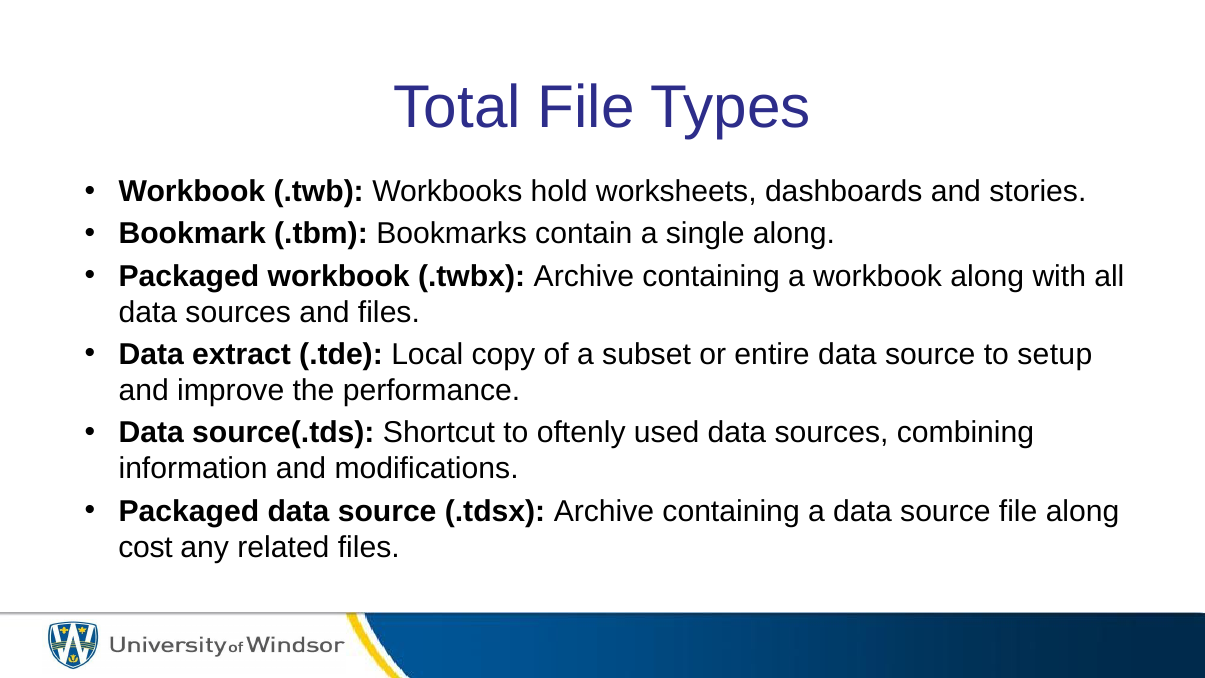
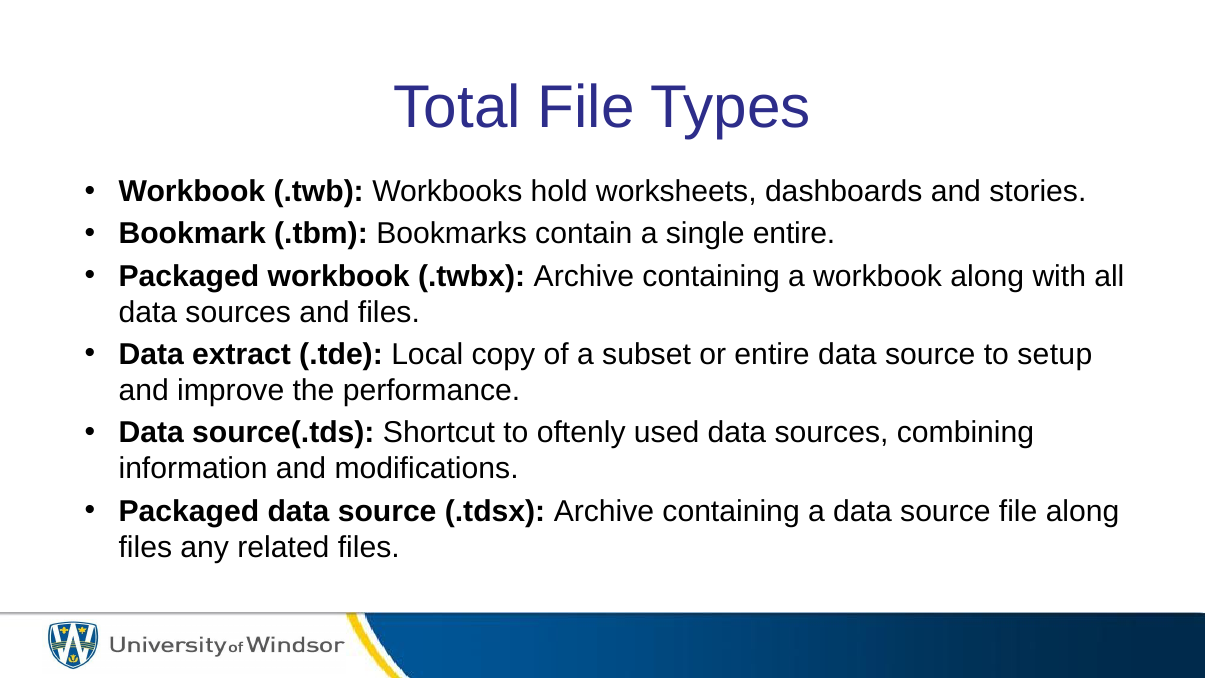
single along: along -> entire (794, 234)
cost: cost -> files (145, 547)
